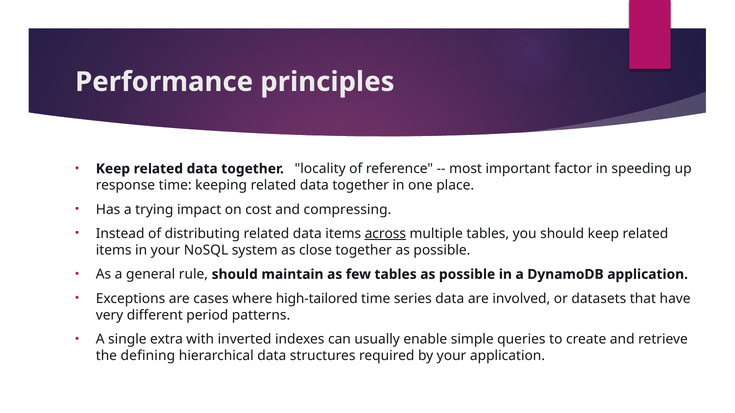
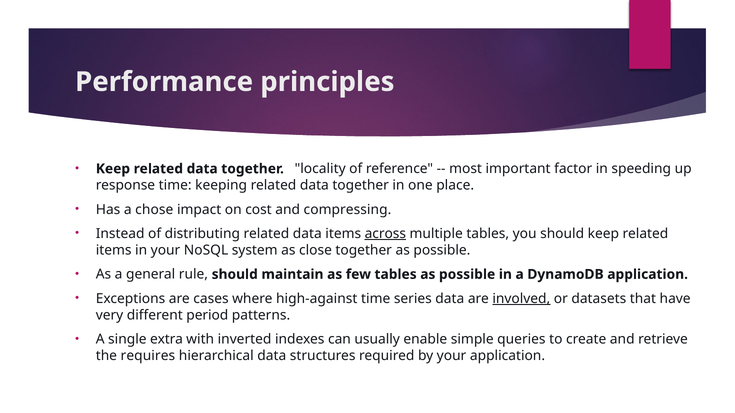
trying: trying -> chose (154, 210)
high-tailored: high-tailored -> high-against (317, 299)
involved underline: none -> present (521, 299)
defining: defining -> requires (148, 356)
